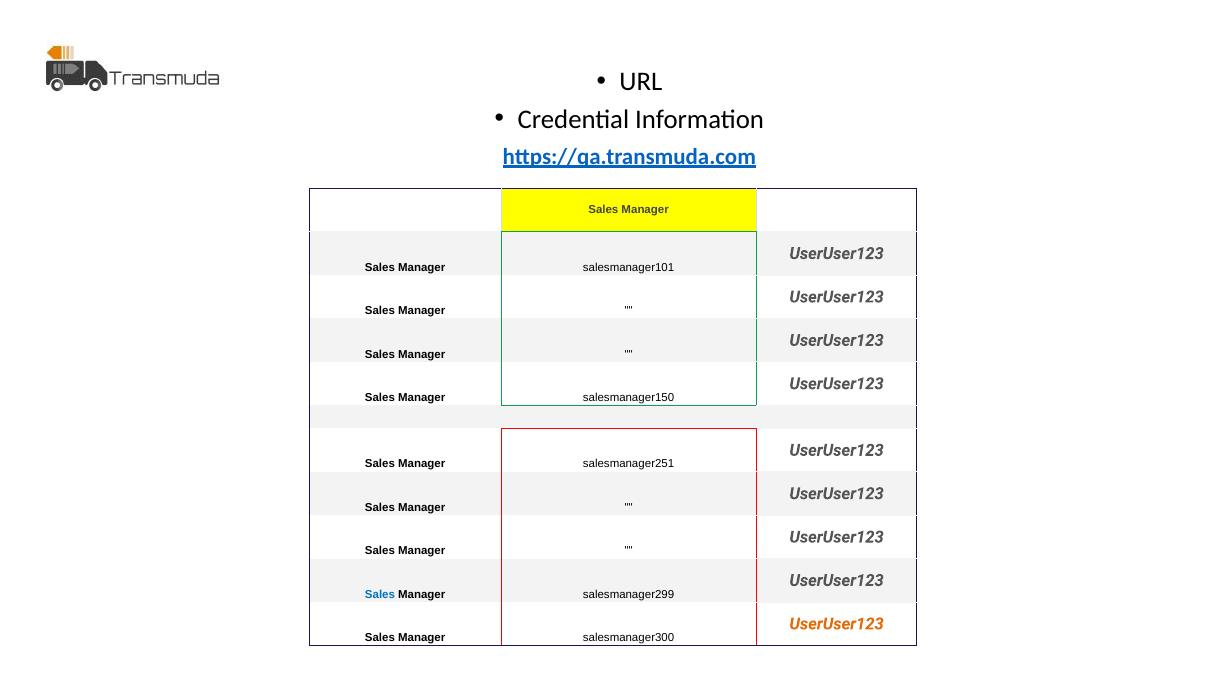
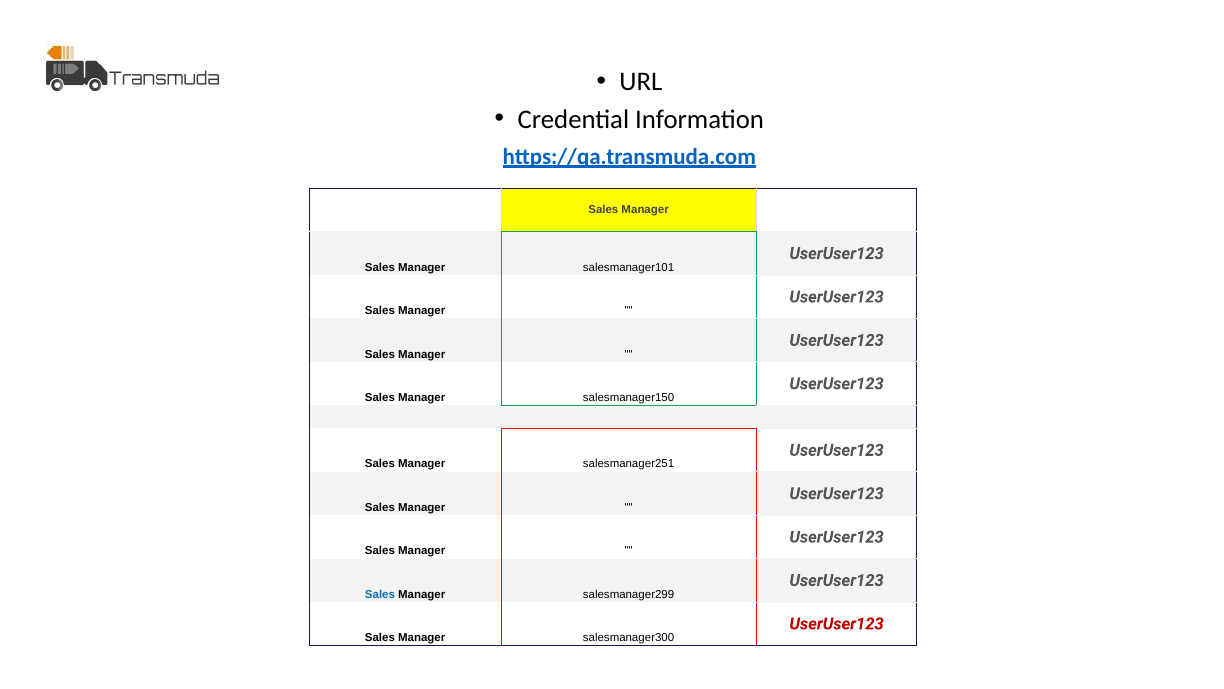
UserUser123 colour: orange -> red (837, 623)
